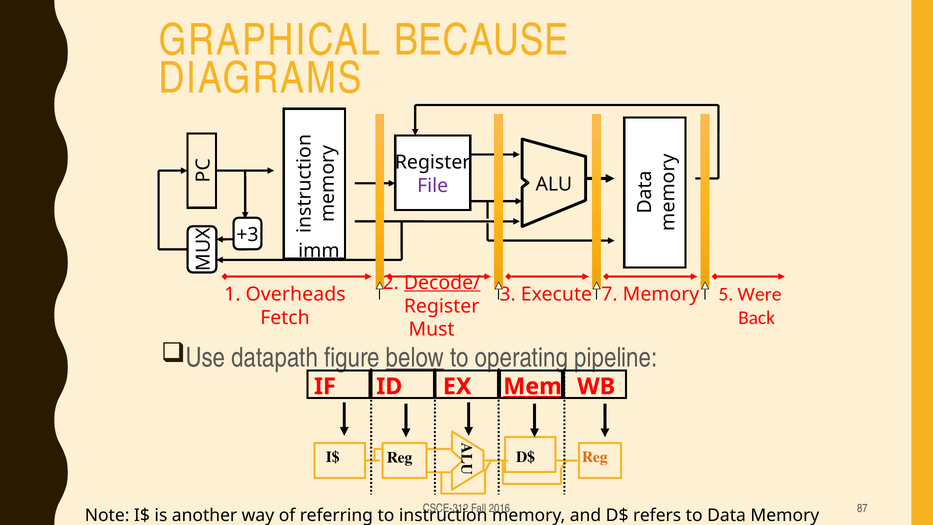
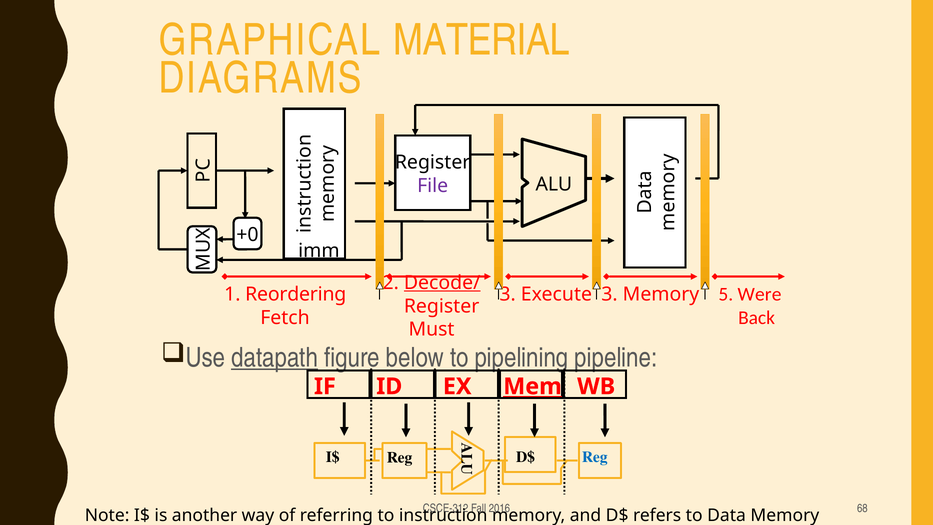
BECAUSE: BECAUSE -> MATERIAL (481, 40)
+3: +3 -> +0 (247, 235)
Execute 7: 7 -> 3 (609, 294)
Overheads: Overheads -> Reordering (296, 294)
datapath underline: none -> present (275, 357)
below underline: present -> none (415, 357)
operating: operating -> pipelining (521, 357)
Reg colour: orange -> blue (595, 457)
87: 87 -> 68 (862, 508)
